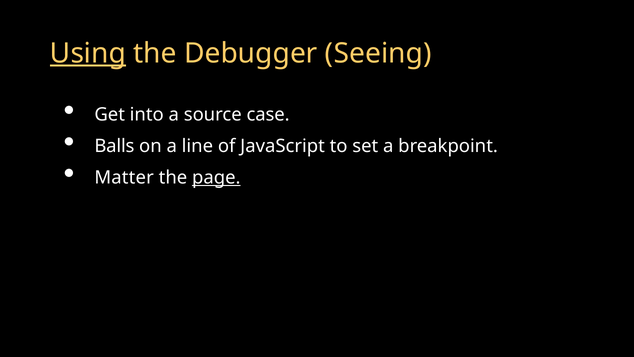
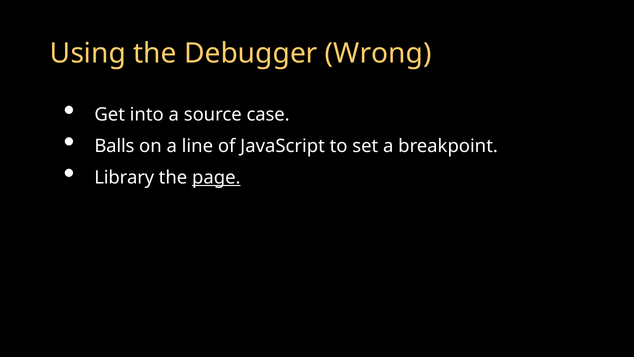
Using underline: present -> none (88, 53)
Seeing: Seeing -> Wrong (378, 53)
Matter: Matter -> Library (124, 177)
